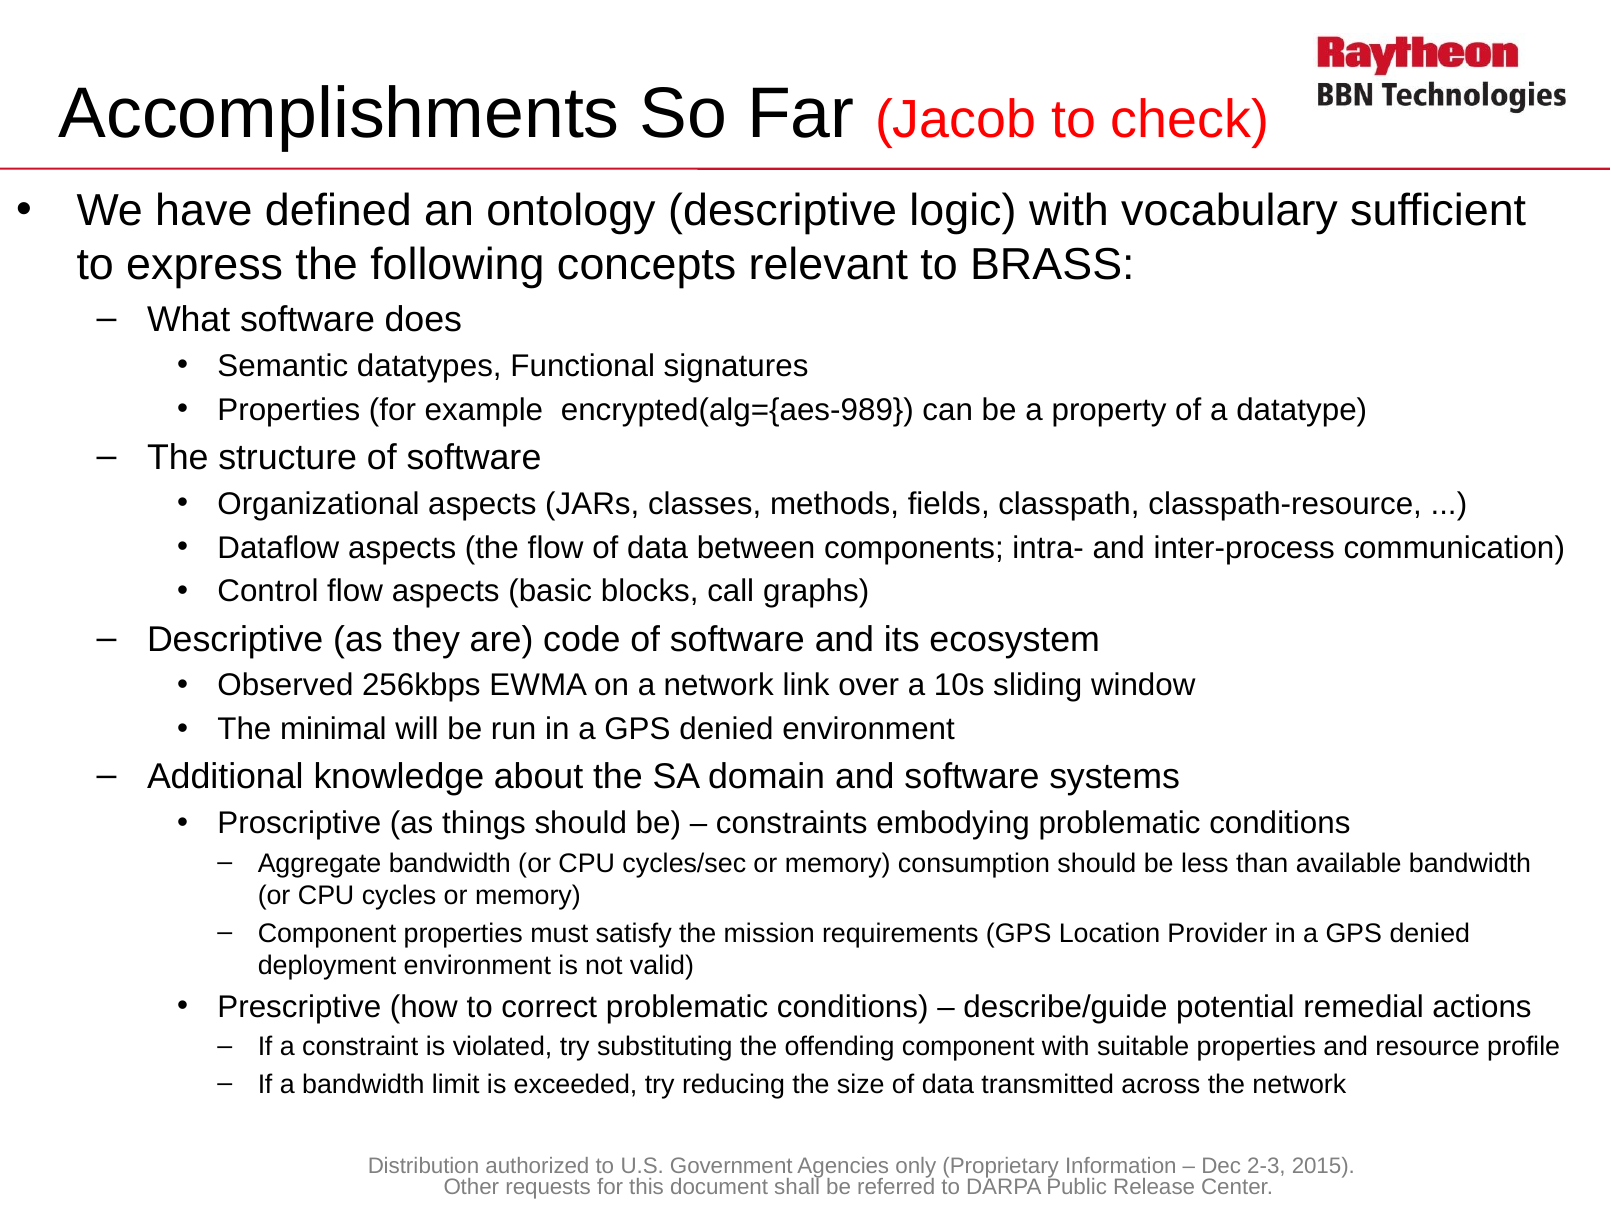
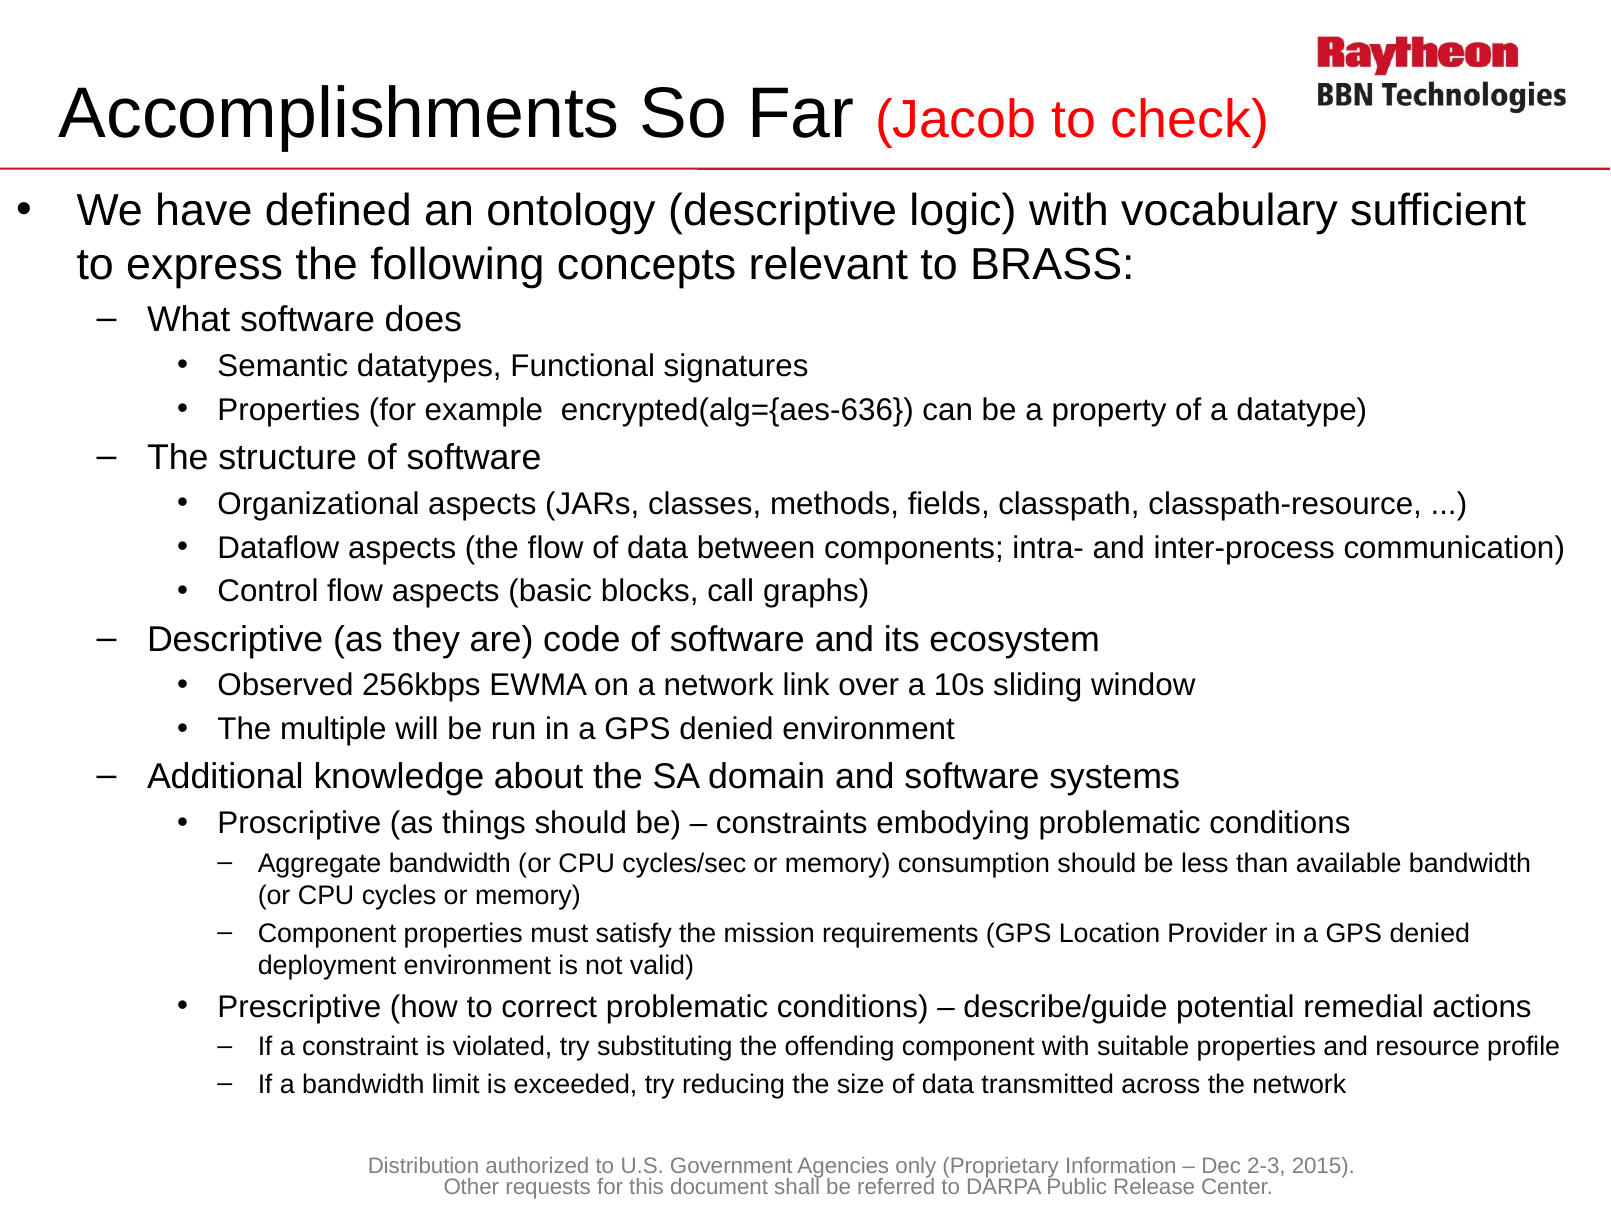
encrypted(alg={aes-989: encrypted(alg={aes-989 -> encrypted(alg={aes-636 (737, 410)
minimal: minimal -> multiple (333, 730)
